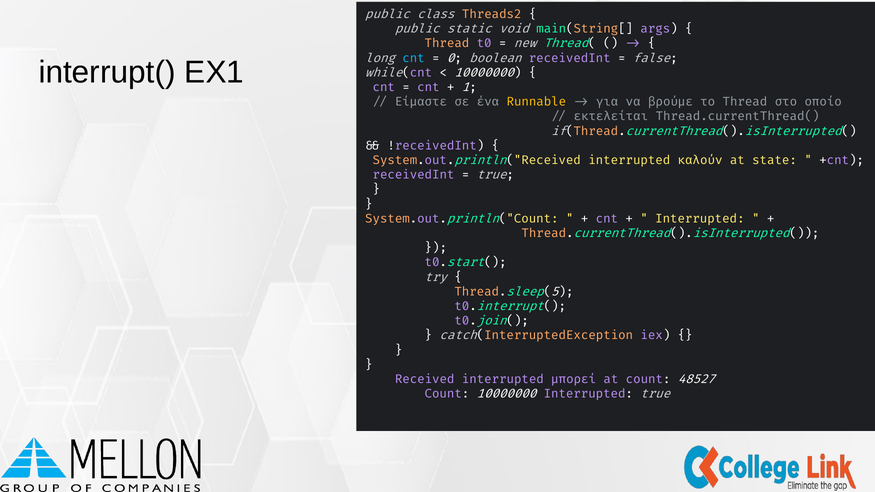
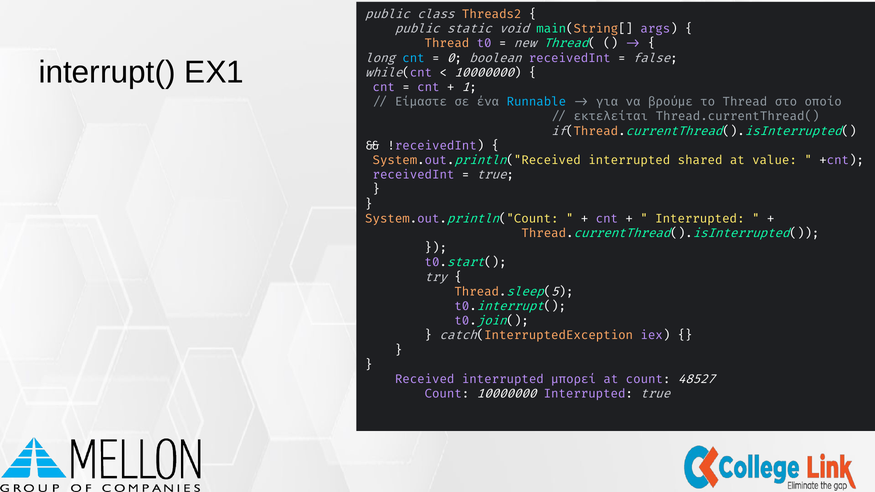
Runnable colour: yellow -> light blue (536, 102)
καλούν: καλούν -> shared (700, 160)
state: state -> value (775, 160)
